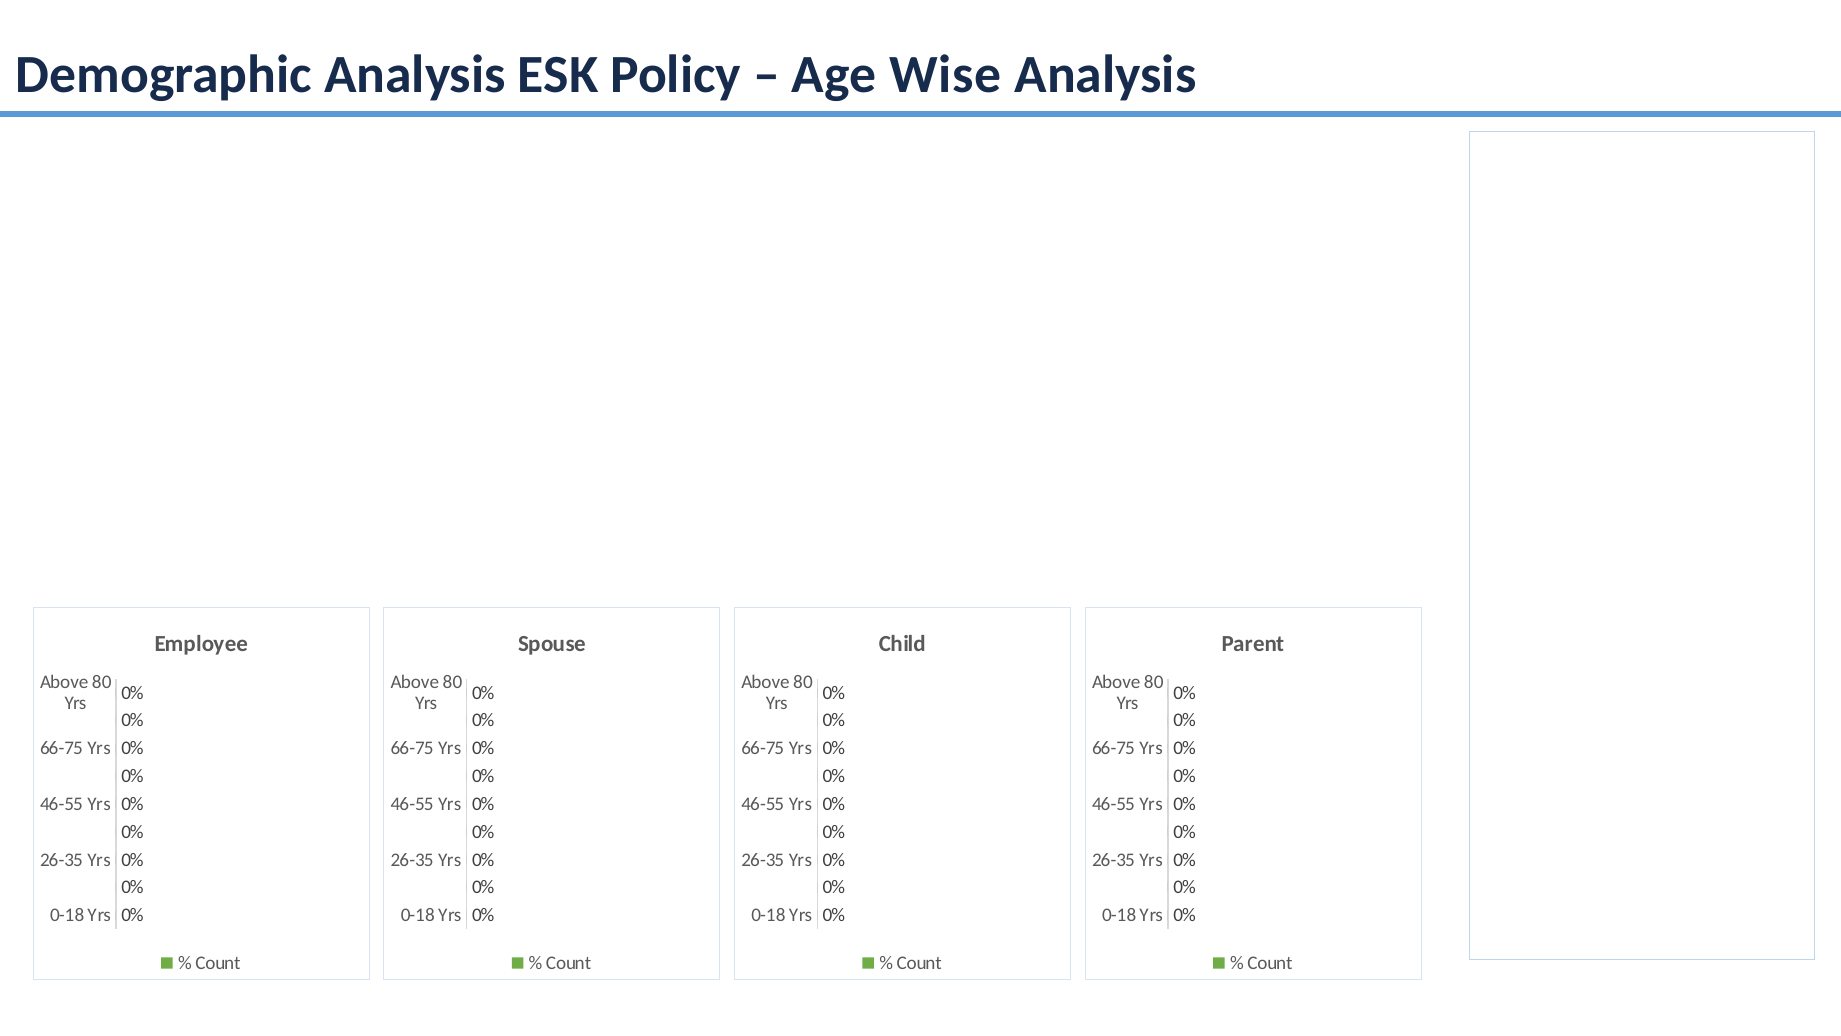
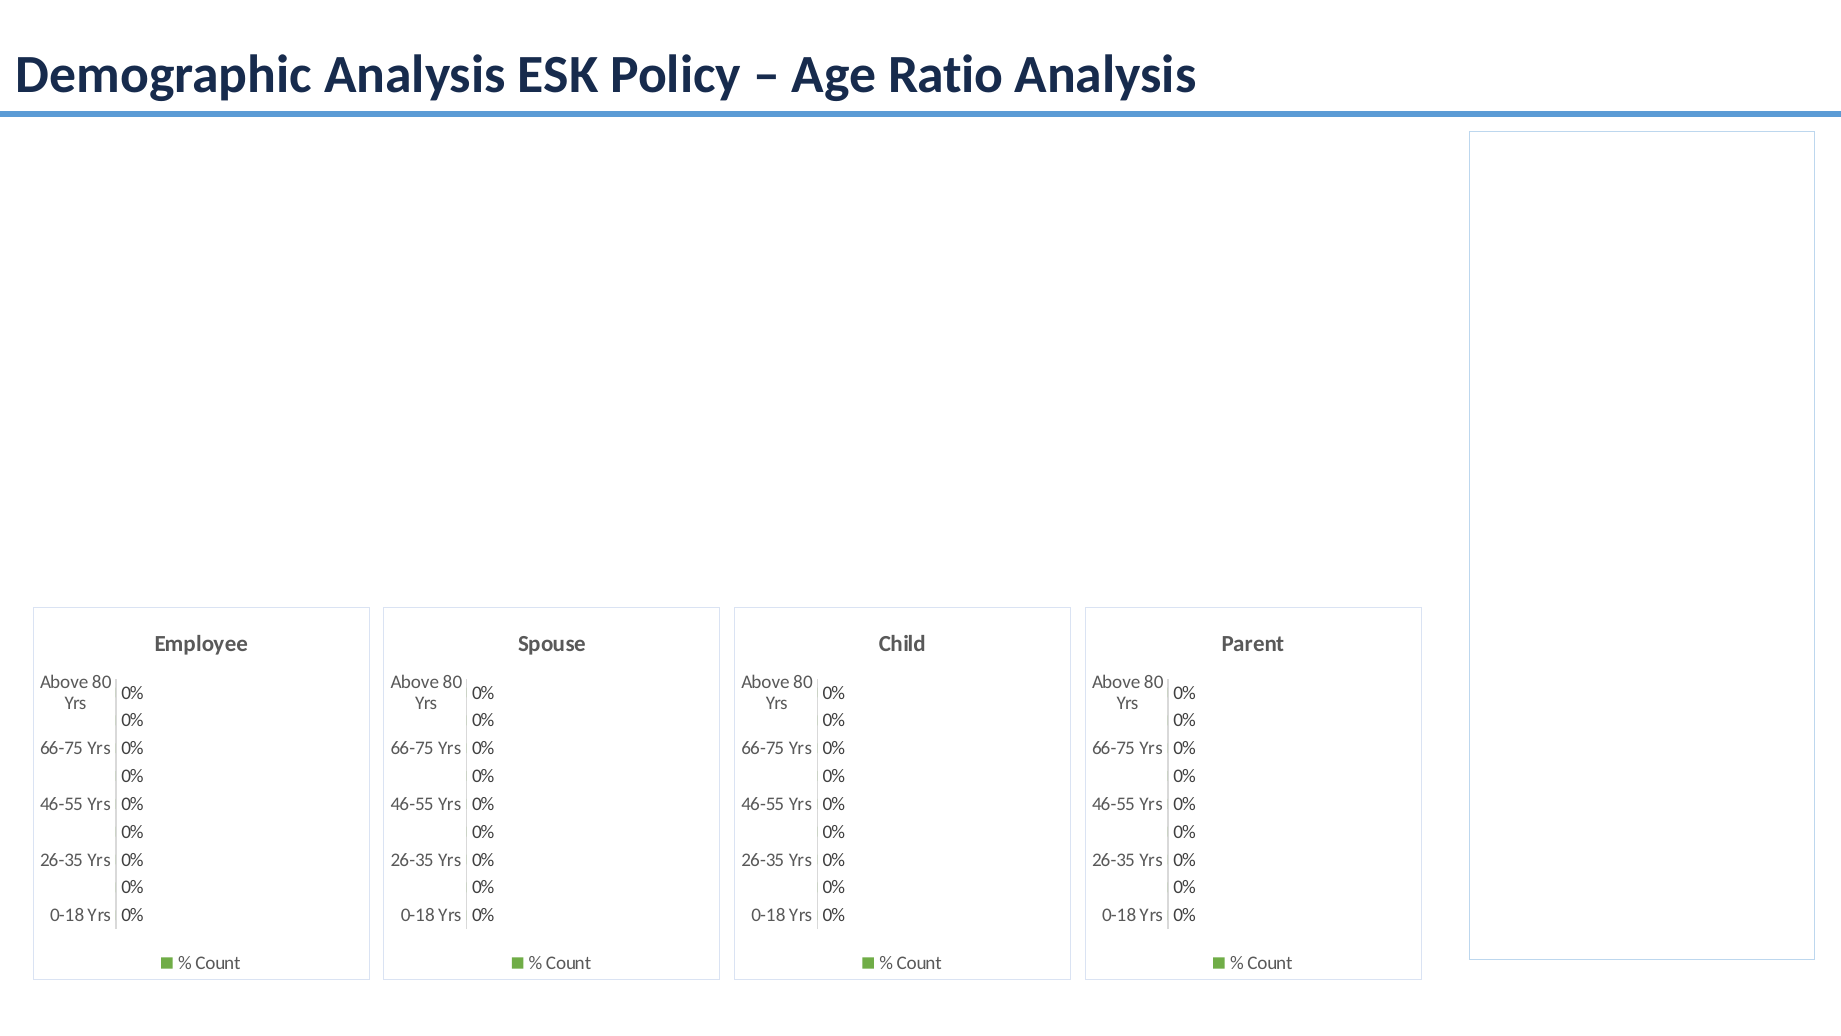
Wise: Wise -> Ratio (946, 74)
